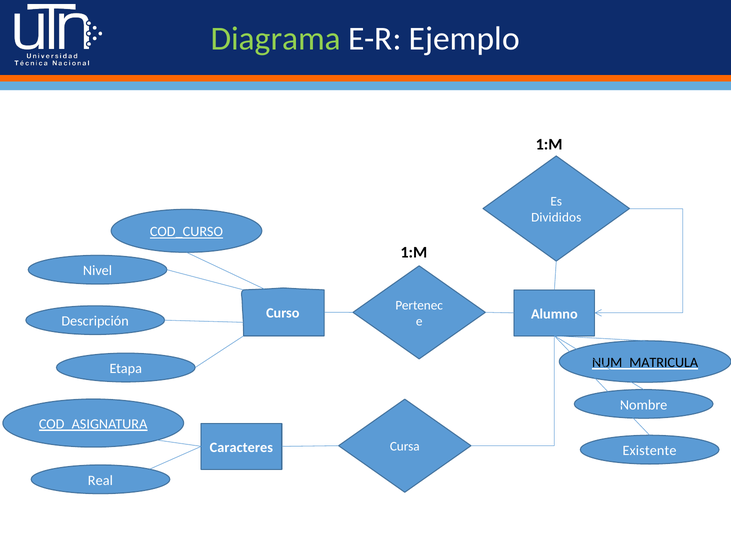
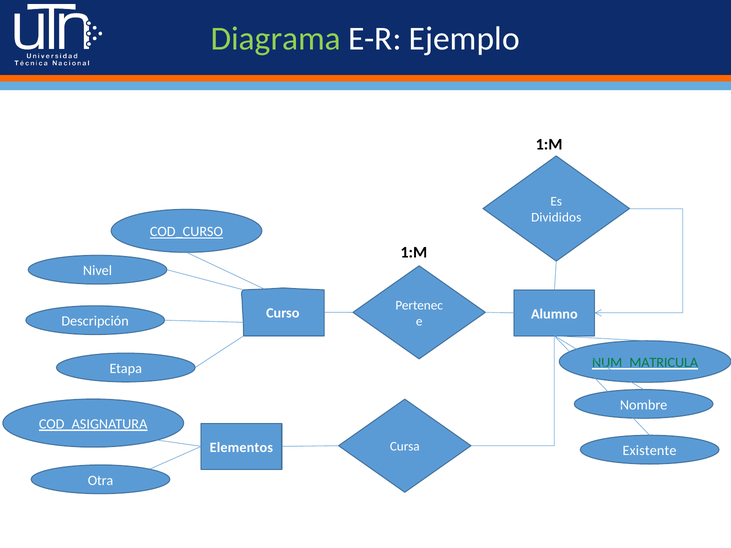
NUM_MATRICULA colour: black -> green (645, 363)
Caracteres: Caracteres -> Elementos (241, 448)
Real: Real -> Otra (101, 481)
